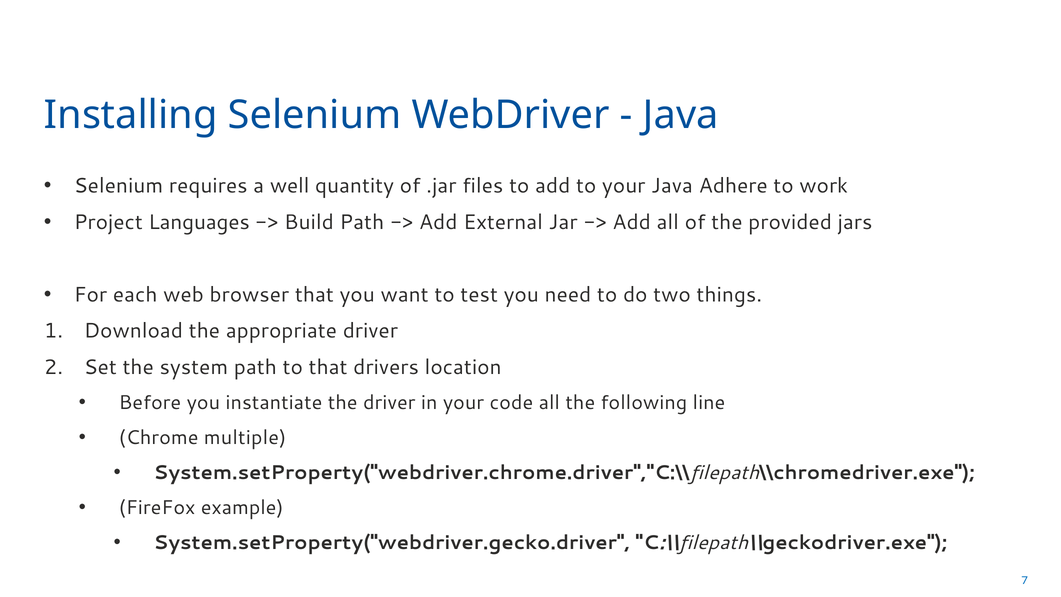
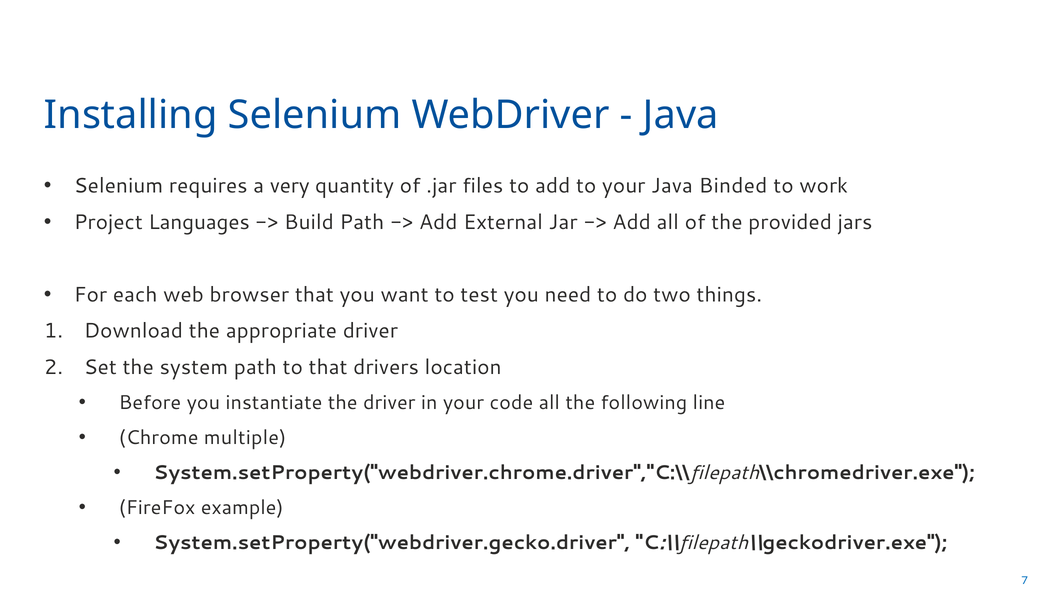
well: well -> very (290, 186)
Adhere: Adhere -> Binded (733, 186)
